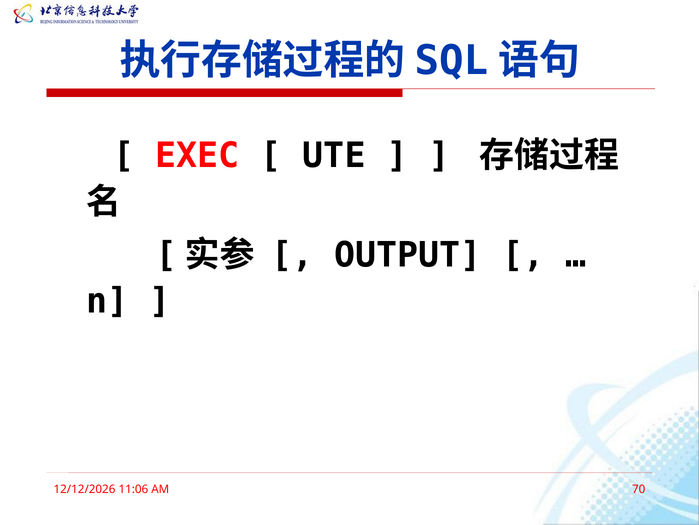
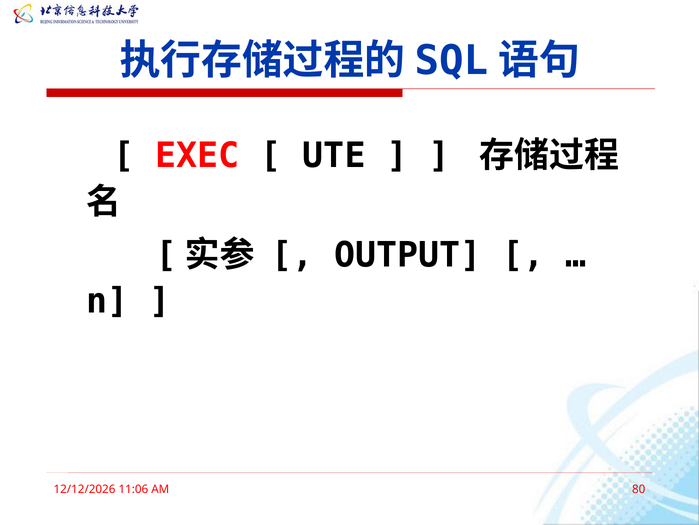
70: 70 -> 80 (639, 489)
